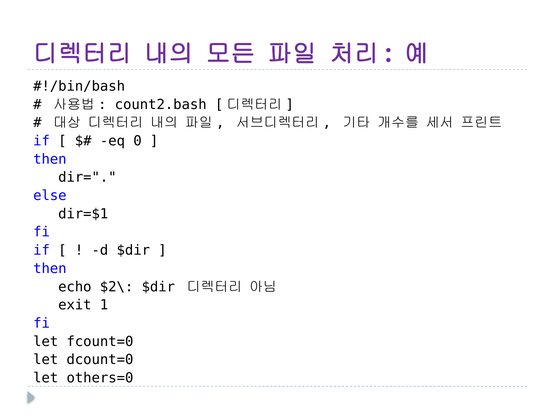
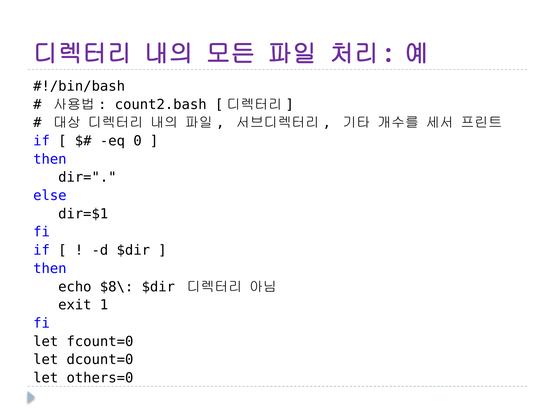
$2\: $2\ -> $8\ (117, 286)
